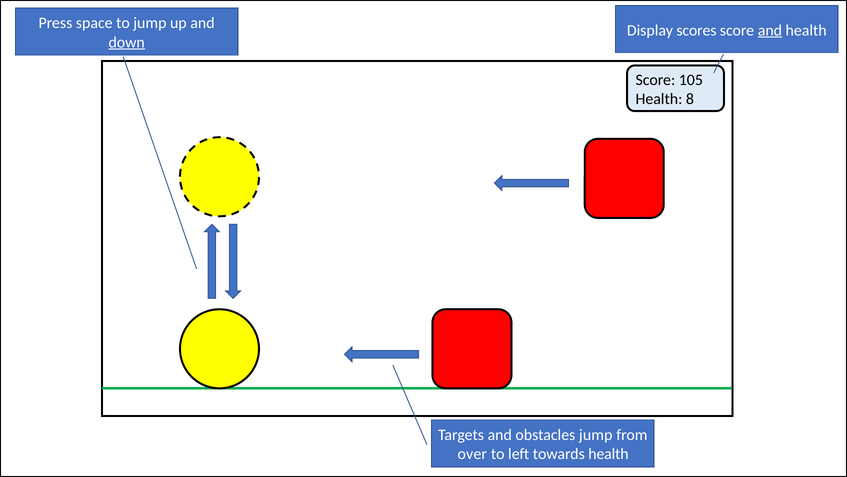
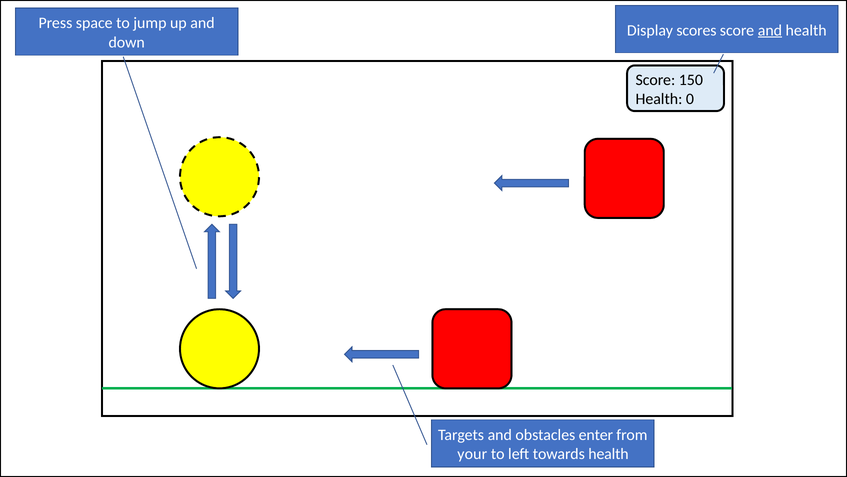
down underline: present -> none (127, 42)
105: 105 -> 150 (691, 80)
8: 8 -> 0 (690, 99)
obstacles jump: jump -> enter (596, 434)
over: over -> your (472, 453)
